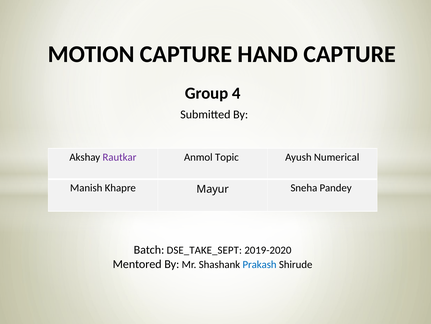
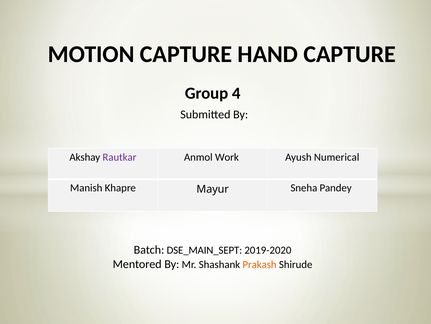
Topic: Topic -> Work (227, 157)
DSE_TAKE_SEPT: DSE_TAKE_SEPT -> DSE_MAIN_SEPT (204, 250)
Prakash colour: blue -> orange (260, 264)
